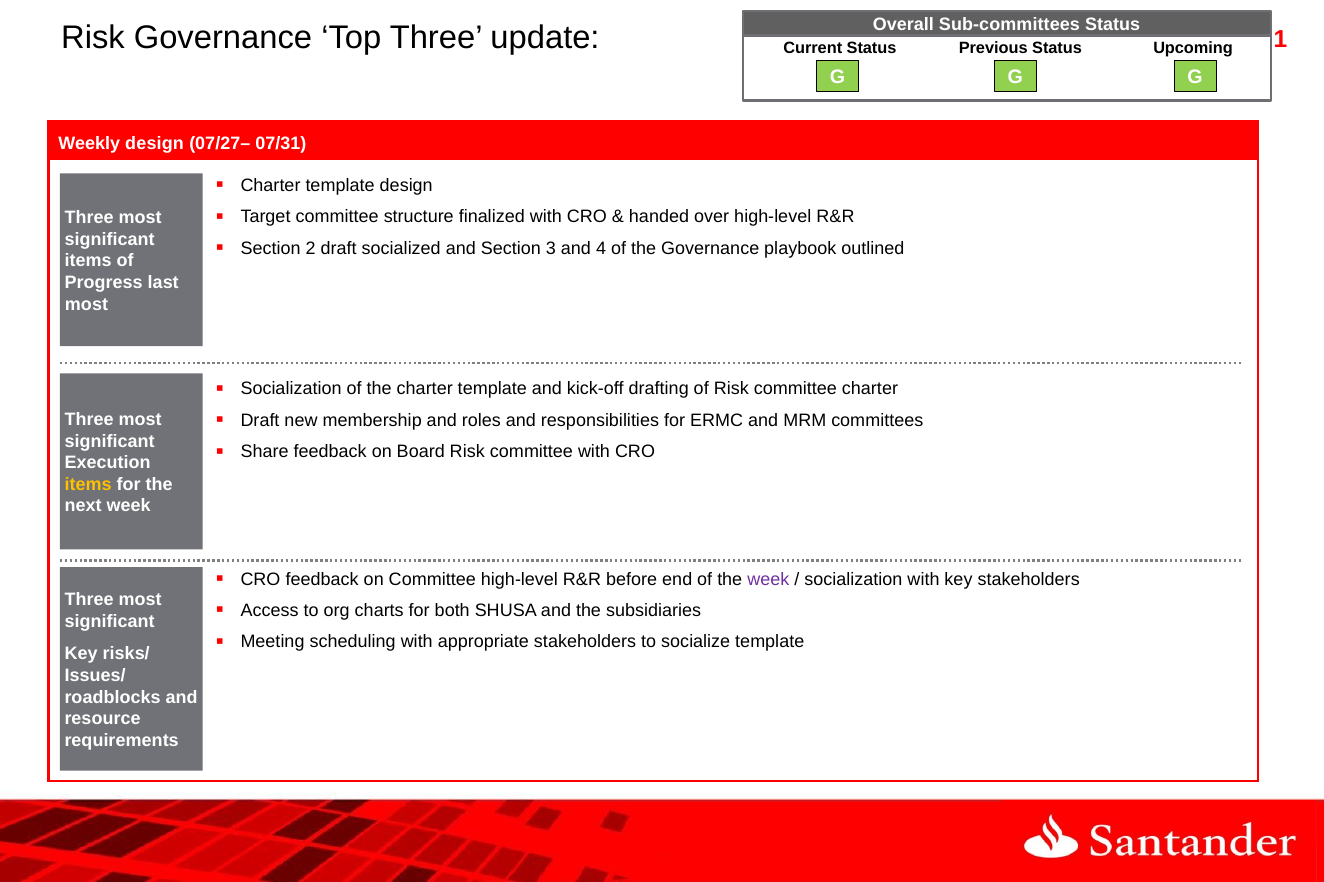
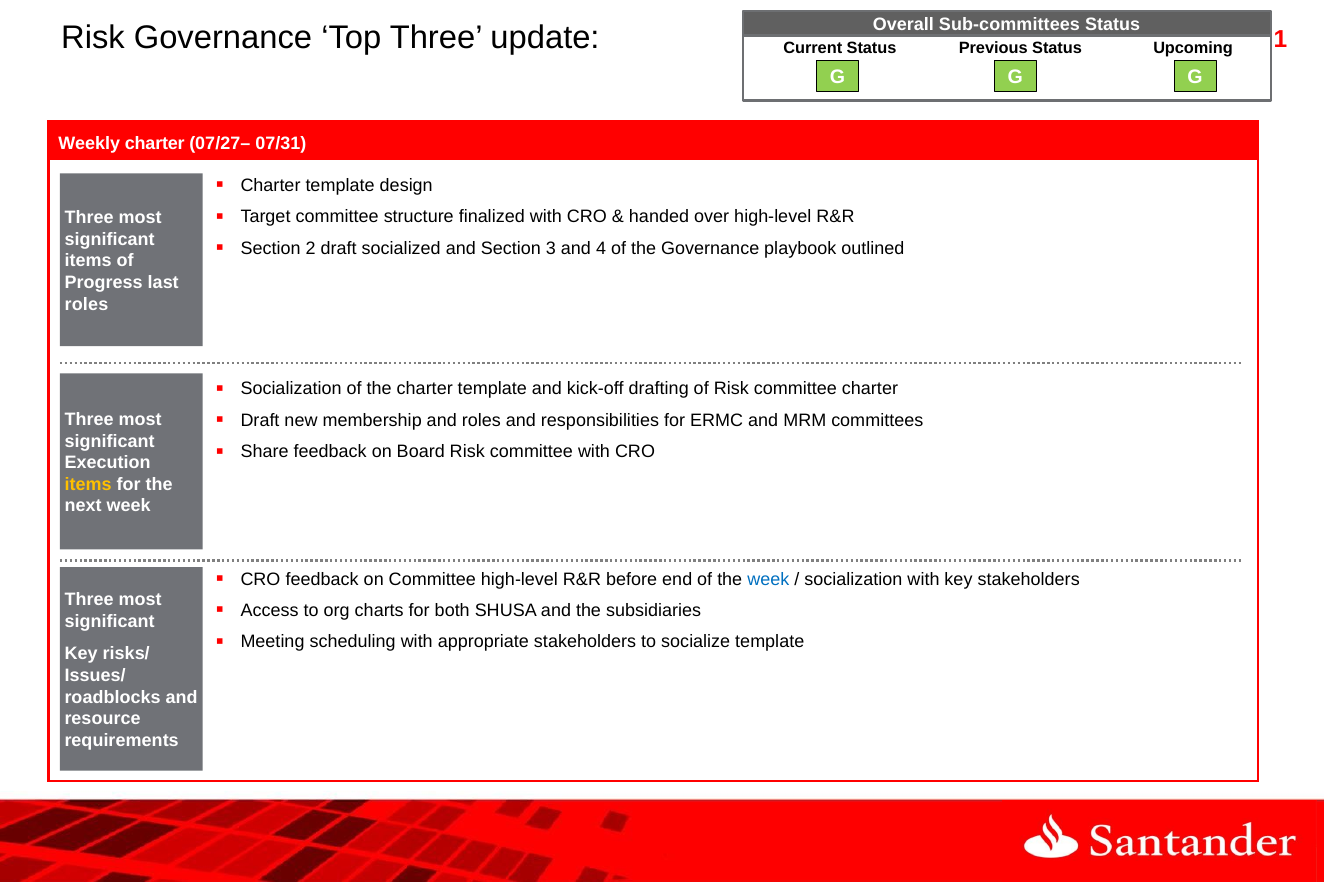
Weekly design: design -> charter (155, 144)
most: most -> roles (86, 304)
week colour: purple -> blue (768, 580)
